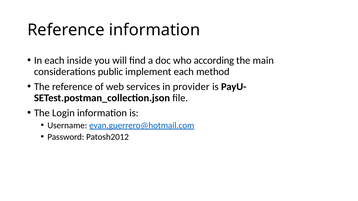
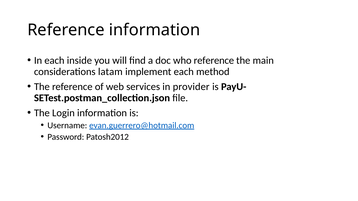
who according: according -> reference (214, 61)
public: public -> latam (110, 72)
